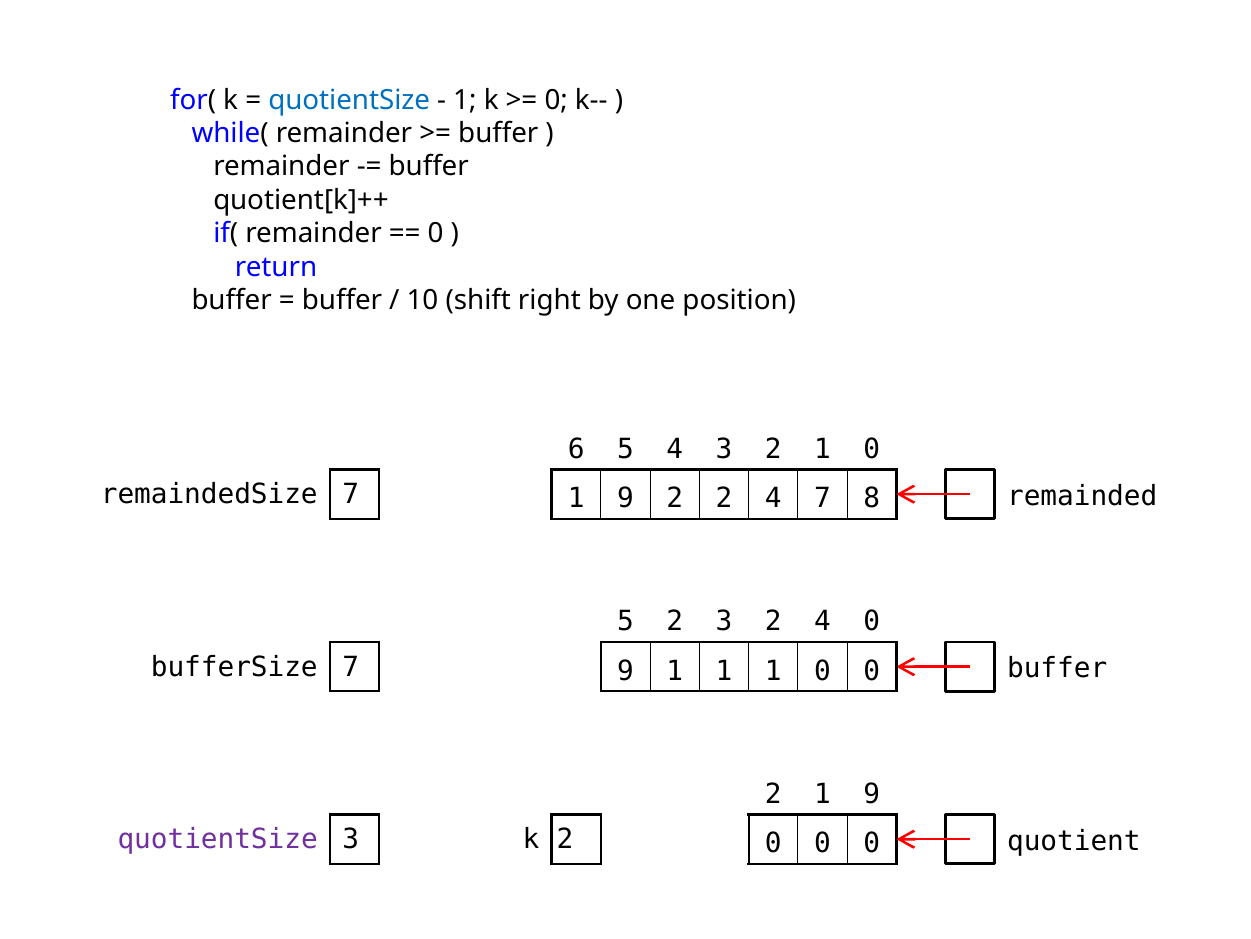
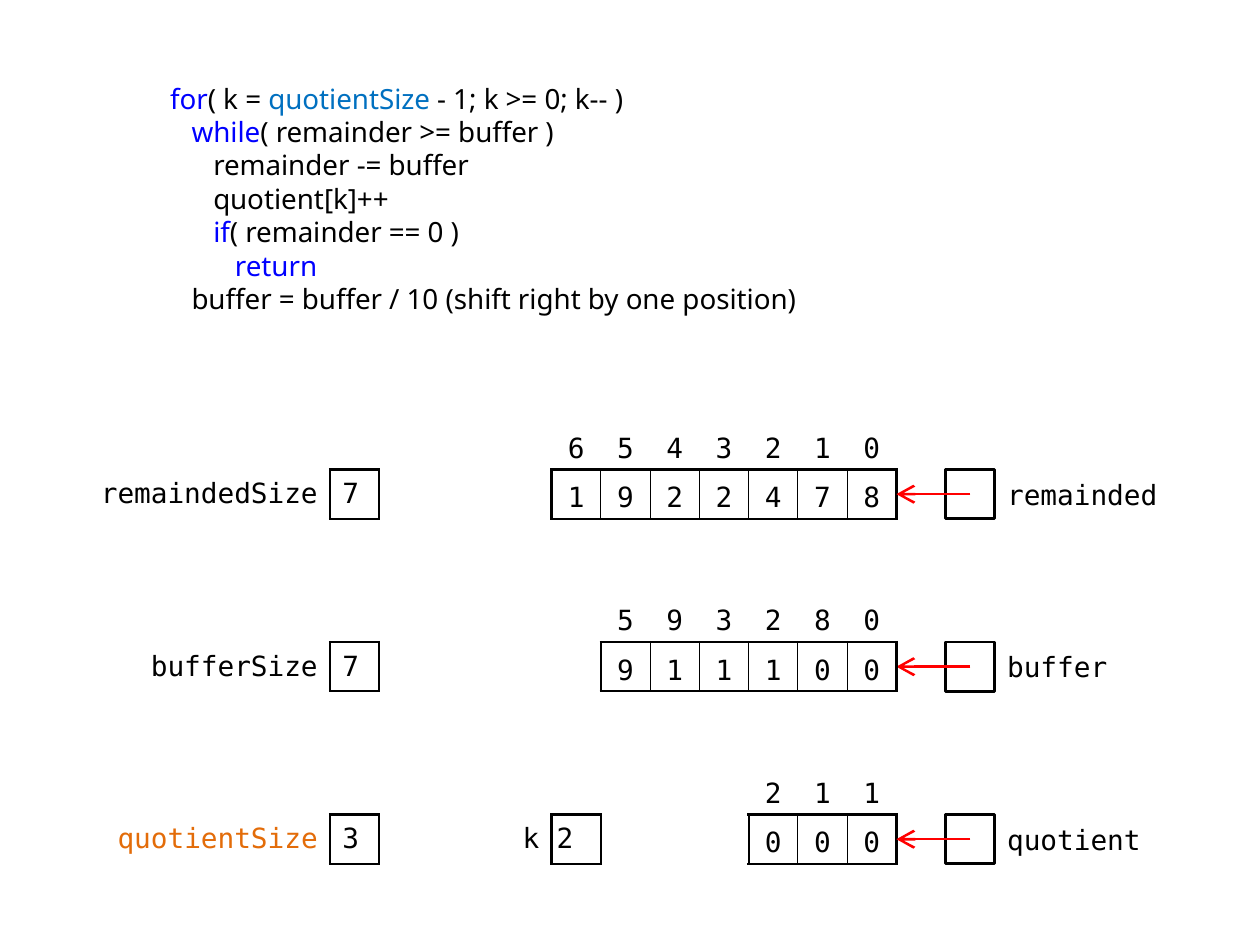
5 2: 2 -> 9 (675, 621)
3 2 4: 4 -> 8 (823, 621)
2 1 9: 9 -> 1 (872, 794)
quotientSize colour: purple -> orange (218, 839)
